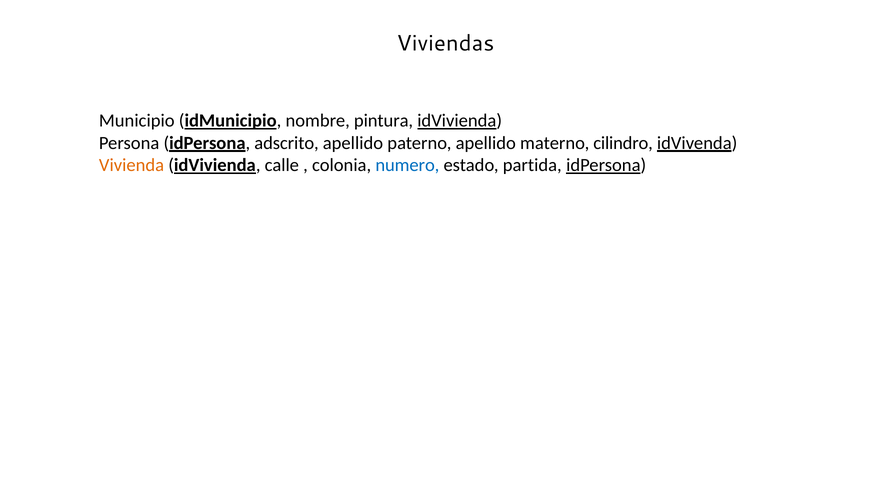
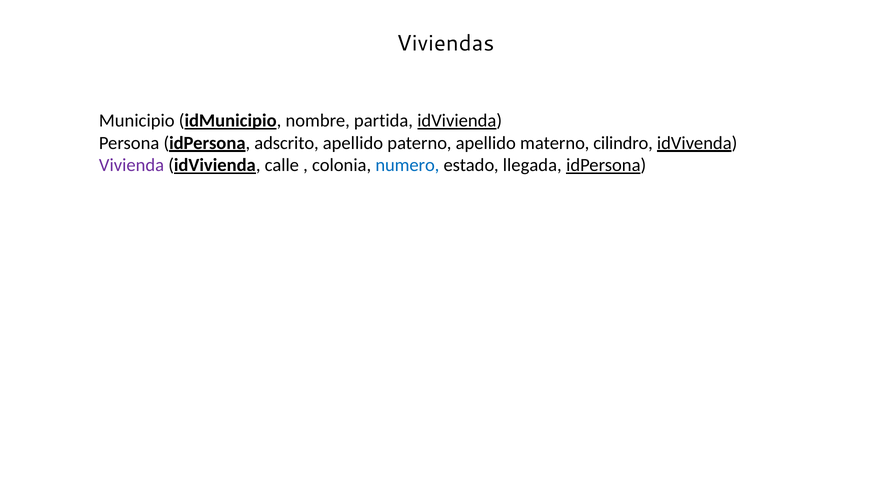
pintura: pintura -> partida (383, 121)
Vivienda colour: orange -> purple (132, 165)
partida: partida -> llegada (532, 165)
